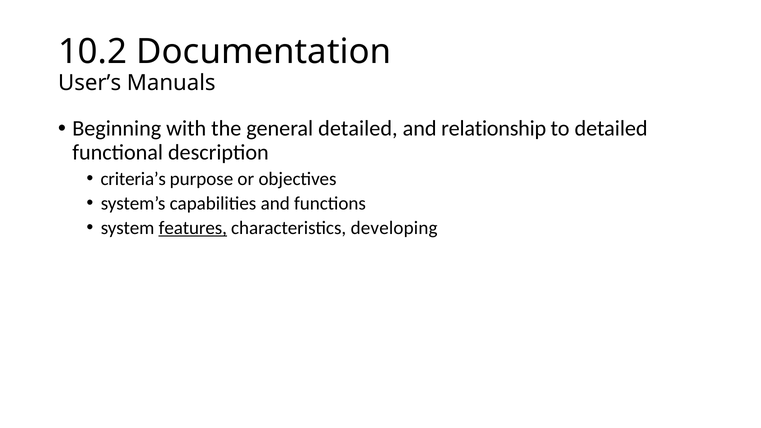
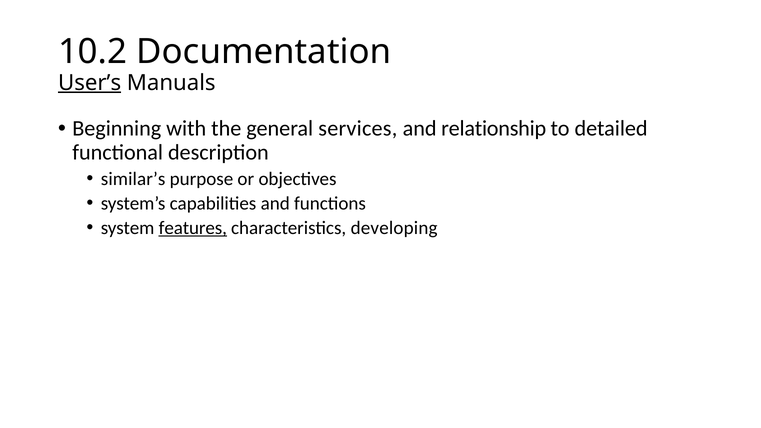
User’s underline: none -> present (90, 83)
general detailed: detailed -> services (358, 129)
criteria’s: criteria’s -> similar’s (133, 179)
